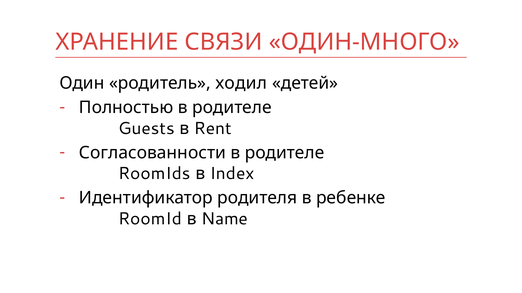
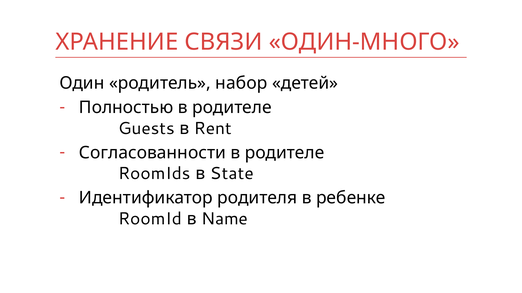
ходил: ходил -> набор (241, 83)
Index: Index -> State (232, 174)
